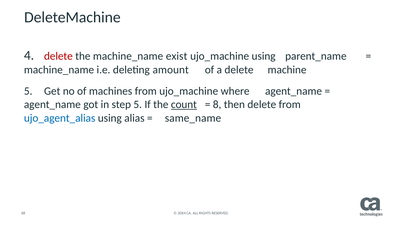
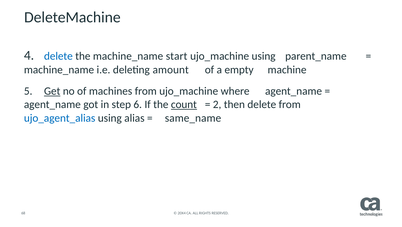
delete colour: red -> blue (58, 56)
exist: exist -> start (177, 56)
a delete: delete -> empty (239, 70)
Get underline: none -> present (52, 91)
step 5: 5 -> 6 (138, 104)
8: 8 -> 2 (217, 104)
